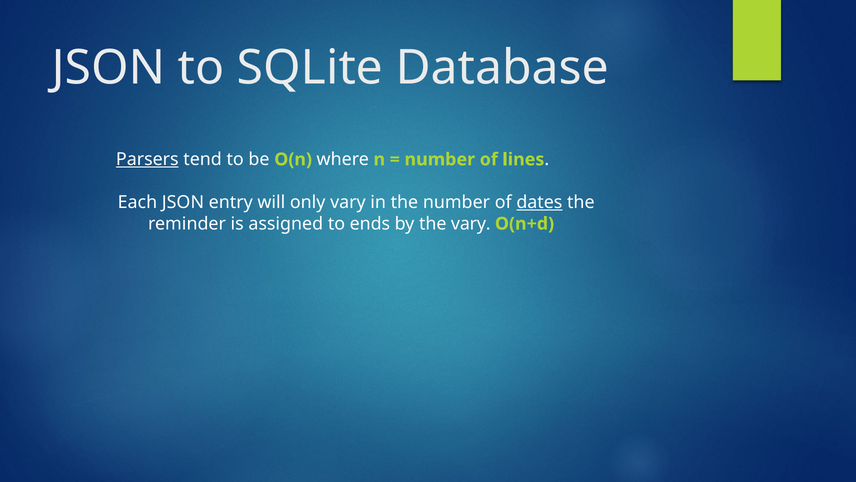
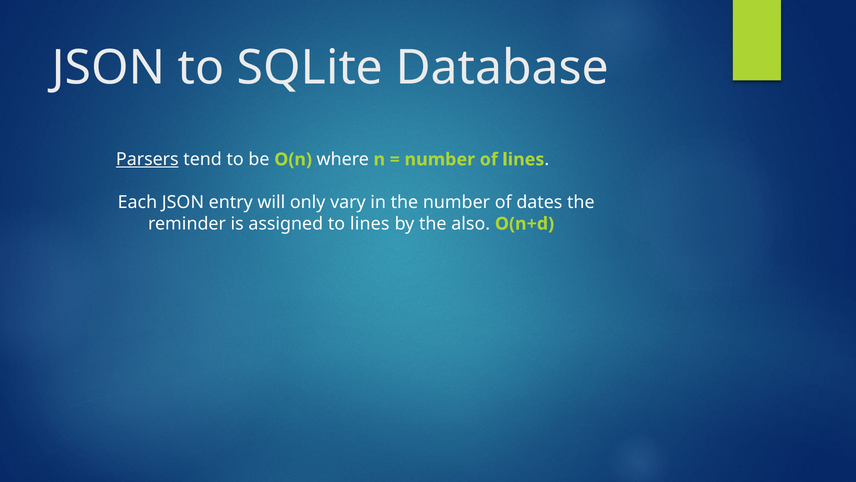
dates underline: present -> none (539, 202)
to ends: ends -> lines (370, 224)
the vary: vary -> also (471, 224)
